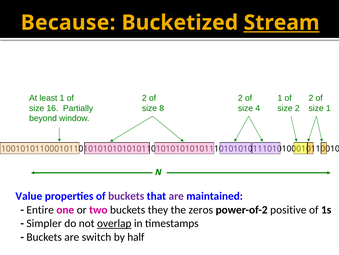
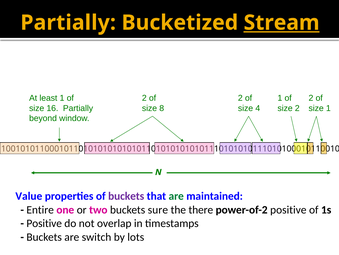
Because: Because -> Partially (68, 23)
are colour: purple -> green (176, 196)
they: they -> sure (158, 209)
zeros: zeros -> there (201, 209)
Simpler: Simpler -> Positive (44, 223)
overlap underline: present -> none (114, 223)
half: half -> lots (136, 236)
